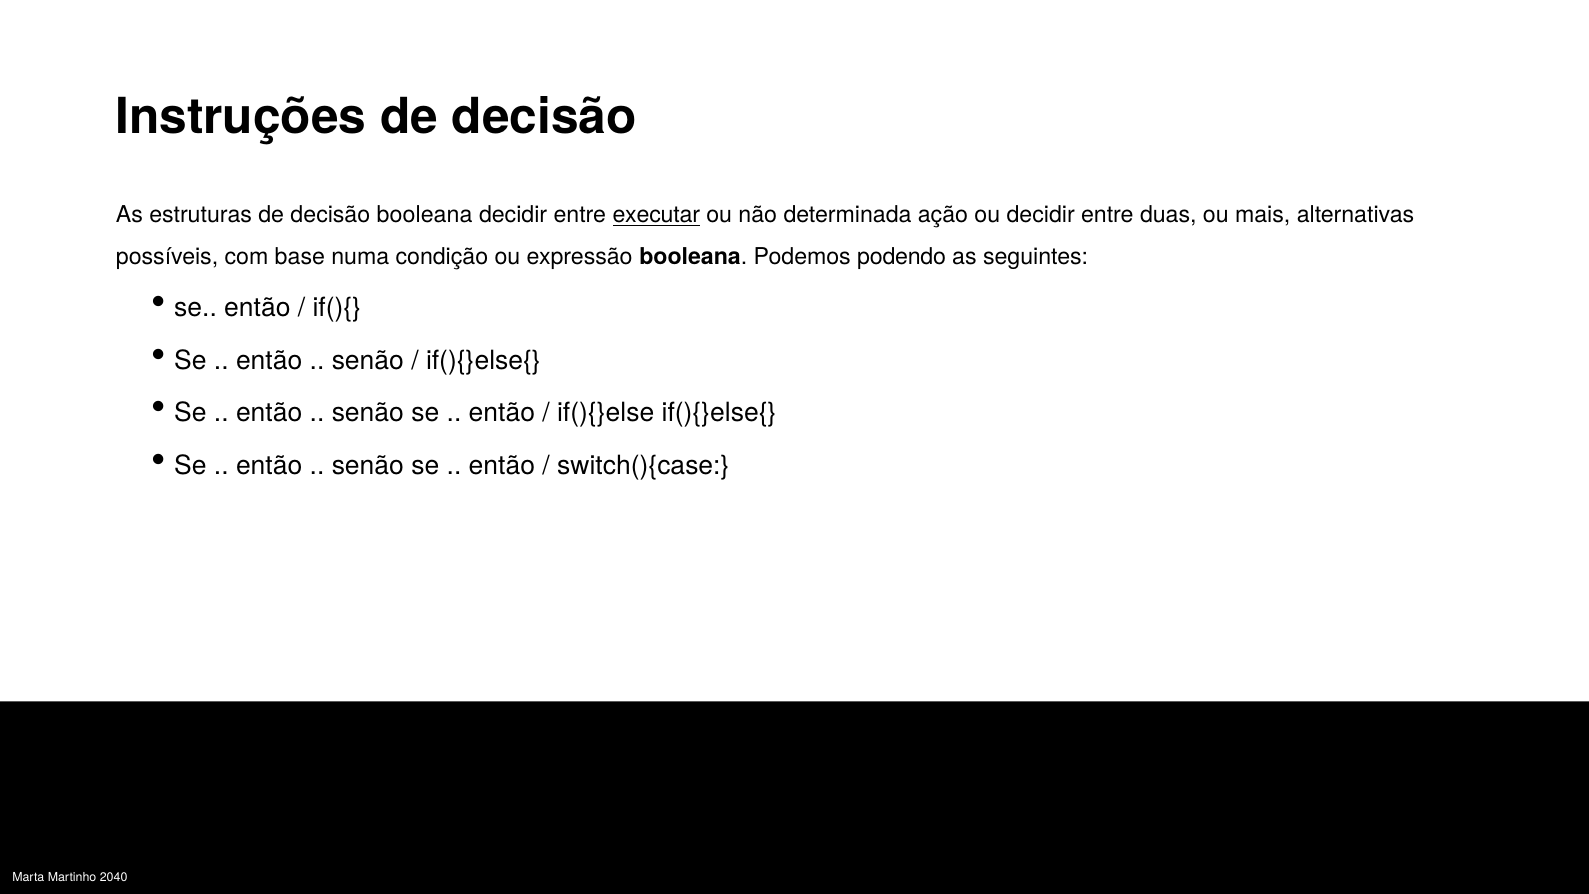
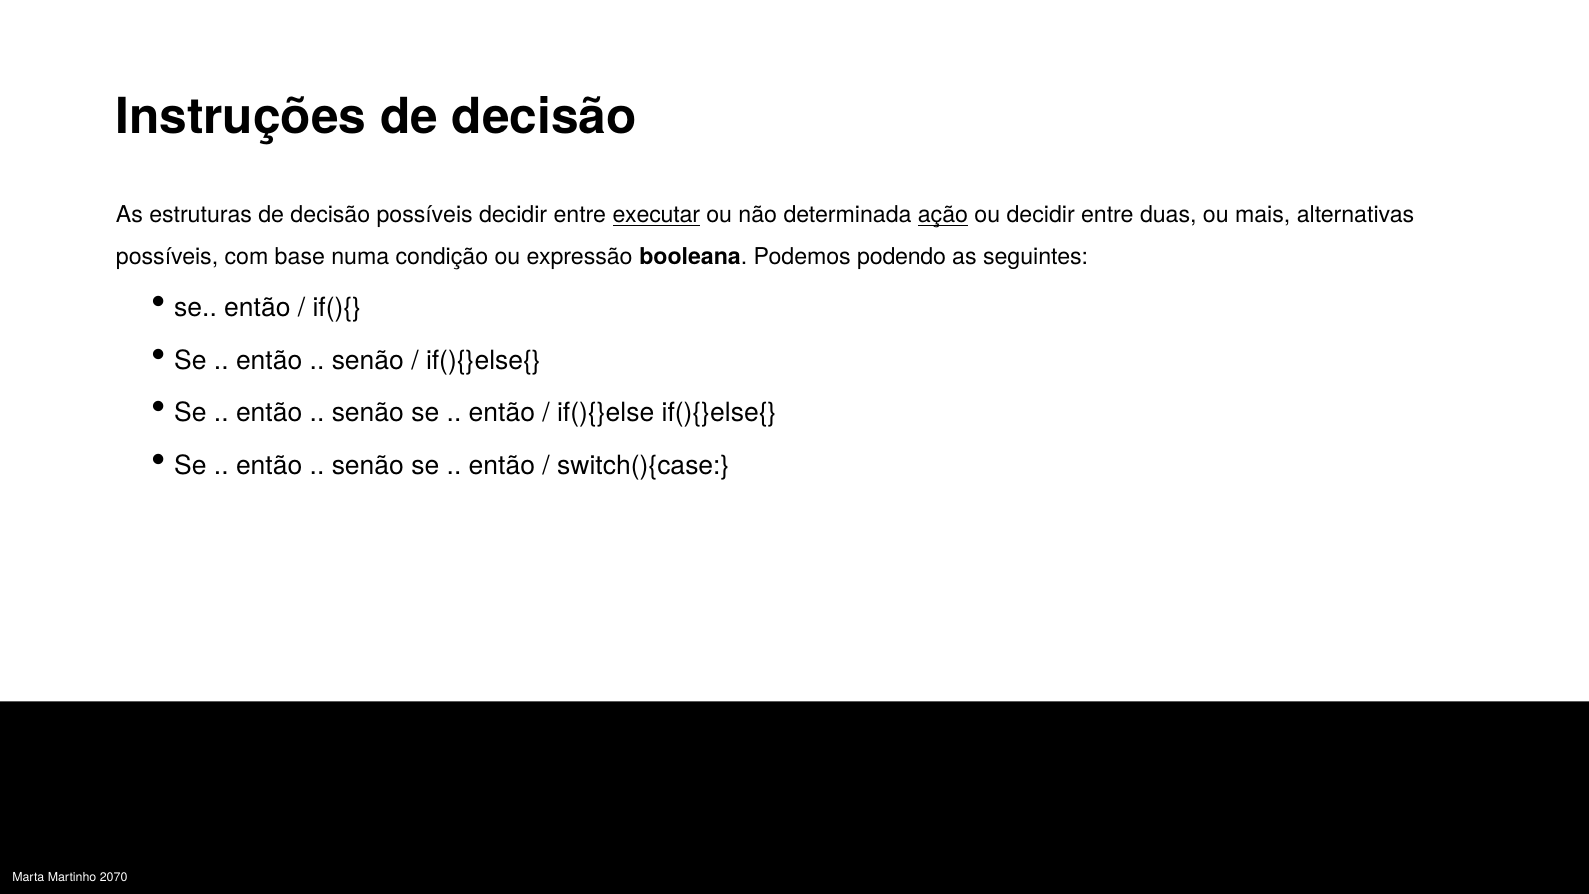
decisão booleana: booleana -> possíveis (425, 215)
ação underline: none -> present (943, 215)
2040: 2040 -> 2070 (114, 878)
